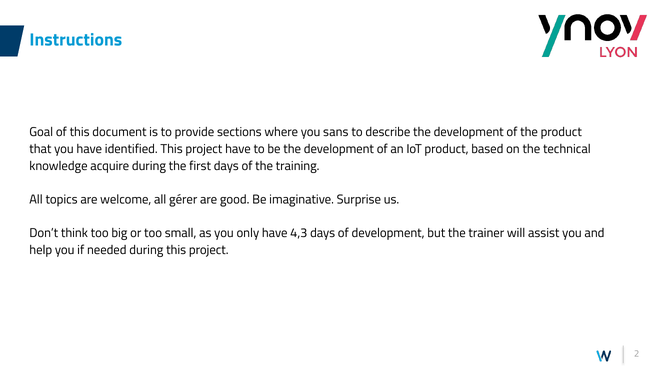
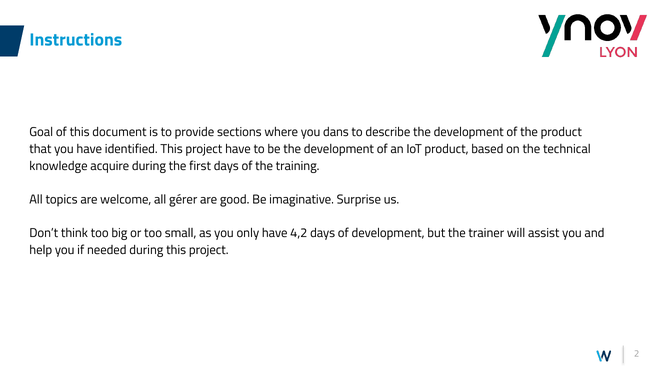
sans: sans -> dans (336, 132)
4,3: 4,3 -> 4,2 (299, 233)
